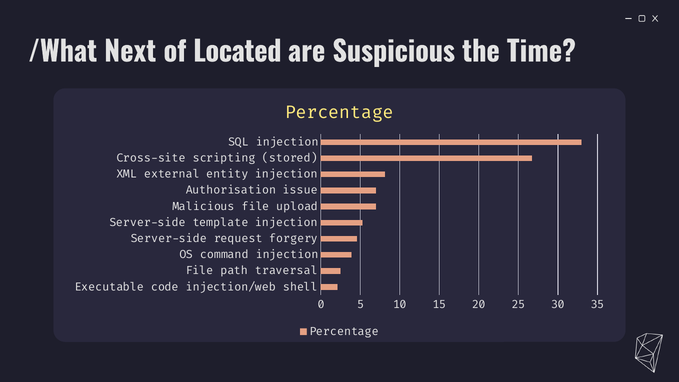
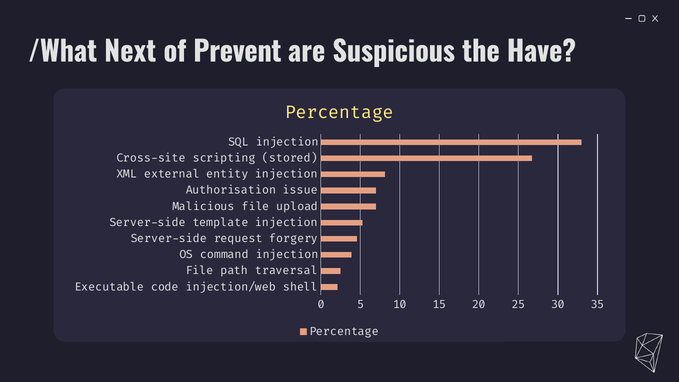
Located: Located -> Prevent (237, 52)
Time: Time -> Have (542, 52)
